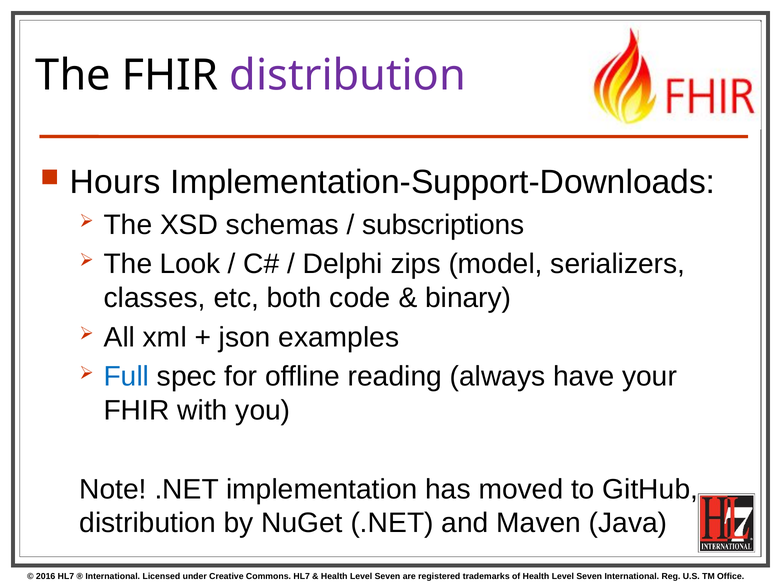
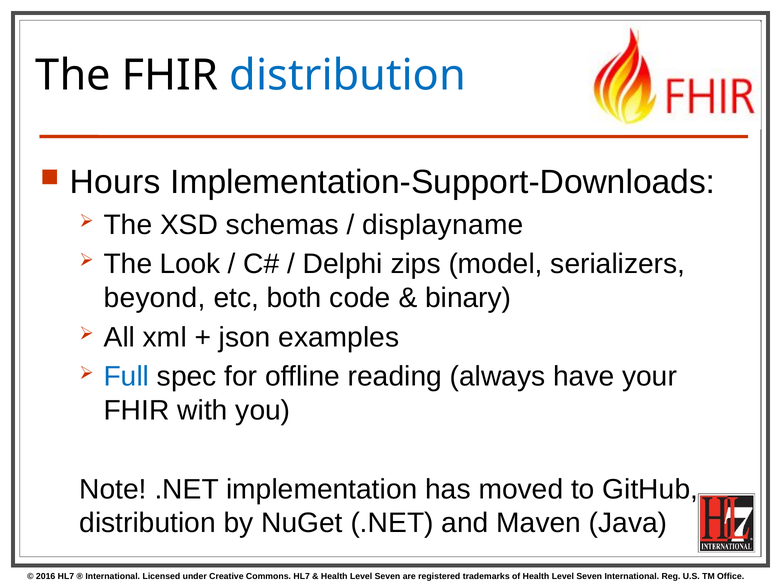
distribution colour: purple -> blue (348, 76)
subscriptions: subscriptions -> displayname (443, 225)
classes: classes -> beyond (155, 298)
